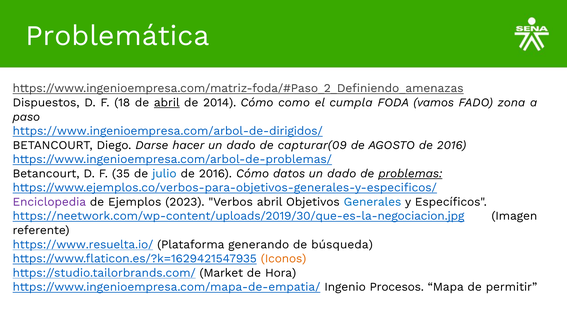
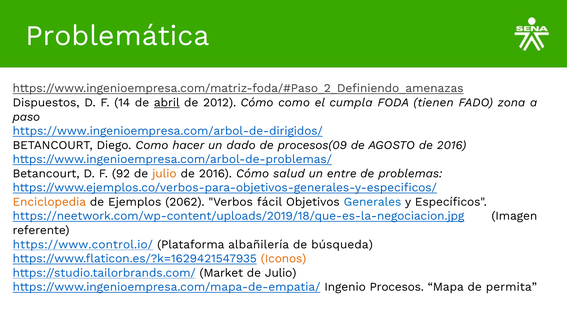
18: 18 -> 14 (122, 103)
2014: 2014 -> 2012 (220, 103)
vamos: vamos -> tienen (433, 103)
Diego Darse: Darse -> Como (152, 145)
capturar(09: capturar(09 -> procesos(09 (312, 145)
35: 35 -> 92 (121, 173)
julio colour: blue -> orange (164, 173)
datos: datos -> salud (289, 173)
dado: dado -> entre (342, 173)
problemas underline: present -> none (410, 173)
Enciclopedia colour: purple -> orange (49, 202)
2023: 2023 -> 2062 (185, 202)
Verbos abril: abril -> fácil (270, 202)
https://neetwork.com/wp-content/uploads/2019/30/que-es-la-negociacion.jpg: https://neetwork.com/wp-content/uploads/2019/30/que-es-la-negociacion.jpg -> https://neetwork.com/wp-content/uploads/2019/18/que-es-la-negociacion.jpg (238, 216)
https://www.resuelta.io/: https://www.resuelta.io/ -> https://www.control.io/ (83, 244)
generando: generando -> albañilería (259, 244)
Hora: Hora -> Julio (281, 273)
permitir: permitir -> permita (511, 287)
